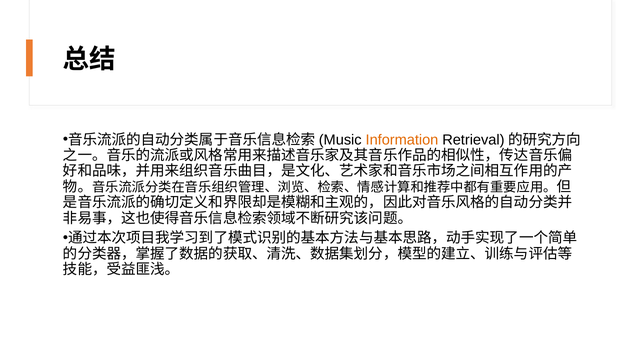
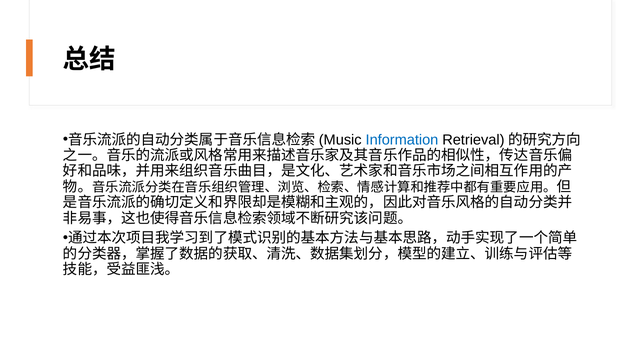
Information colour: orange -> blue (402, 140)
